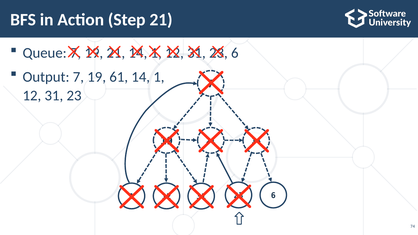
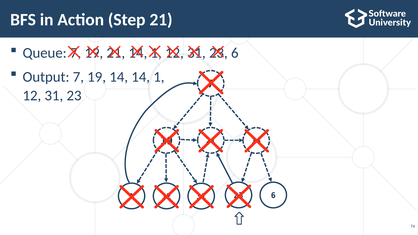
19 61: 61 -> 14 (119, 77)
